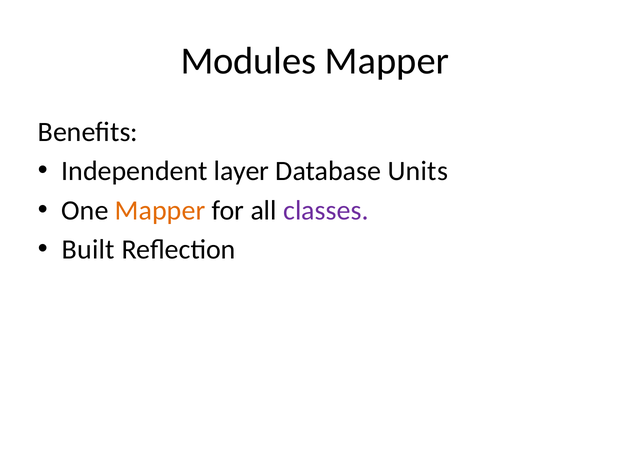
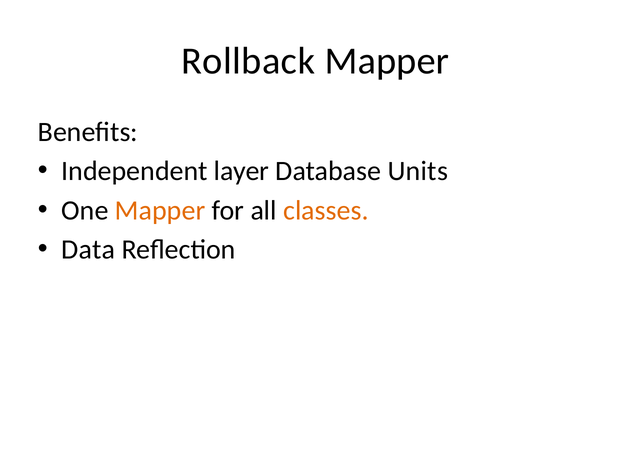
Modules: Modules -> Rollback (248, 61)
classes colour: purple -> orange (326, 211)
Built: Built -> Data (88, 250)
